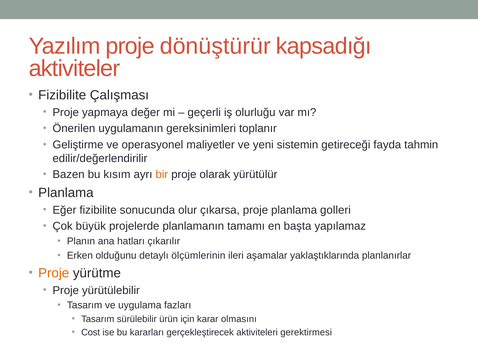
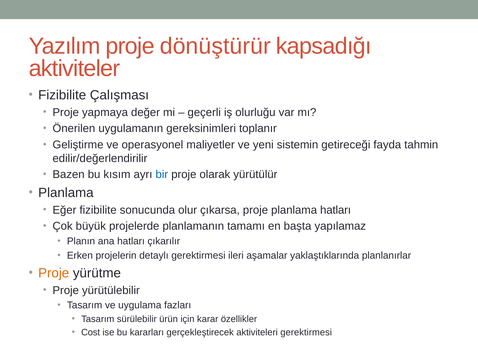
bir colour: orange -> blue (162, 174)
planlama golleri: golleri -> hatları (336, 210)
olduğunu: olduğunu -> projelerin (116, 255)
detaylı ölçümlerinin: ölçümlerinin -> gerektirmesi (198, 255)
olmasını: olmasını -> özellikler (239, 319)
